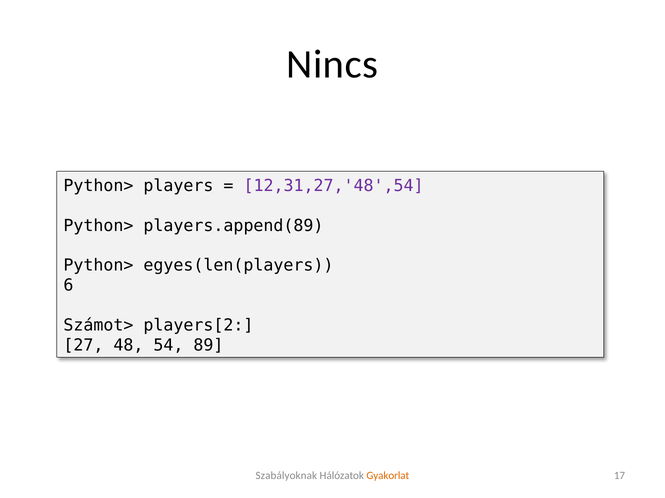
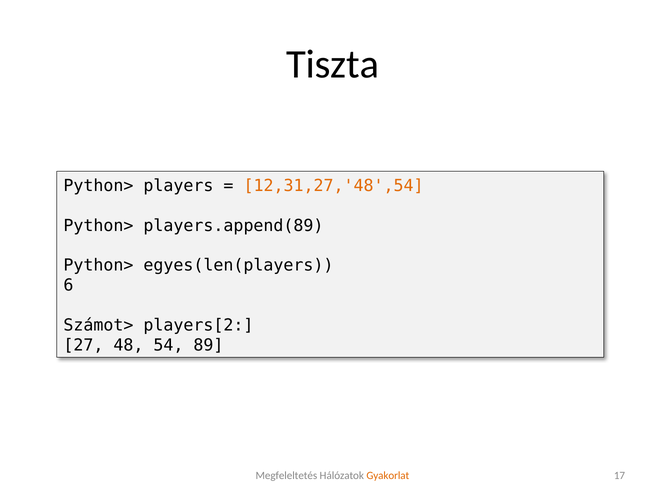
Nincs: Nincs -> Tiszta (333, 64)
12,31,27,'48',54 colour: purple -> orange (334, 186)
Szabályoknak: Szabályoknak -> Megfeleltetés (286, 476)
